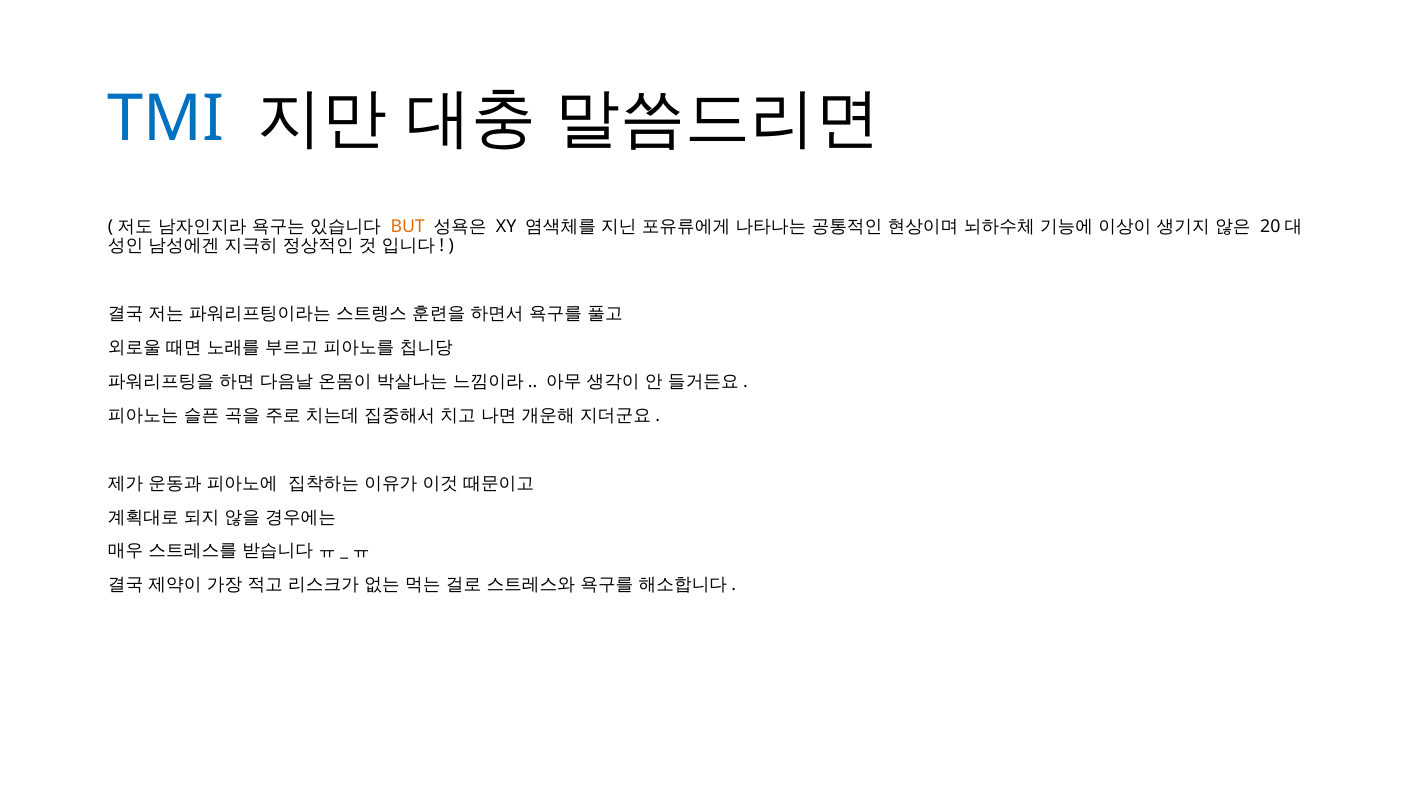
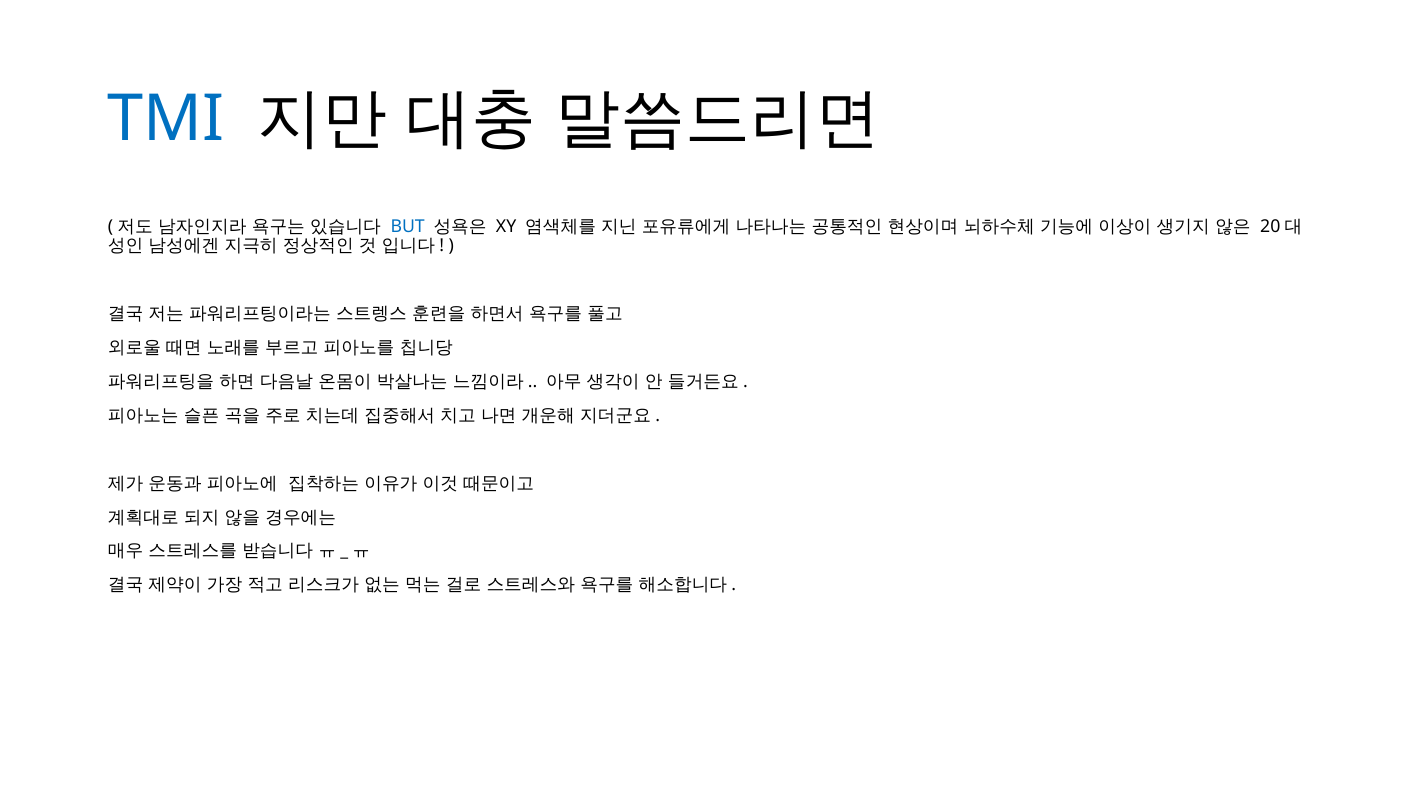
BUT colour: orange -> blue (408, 227)
